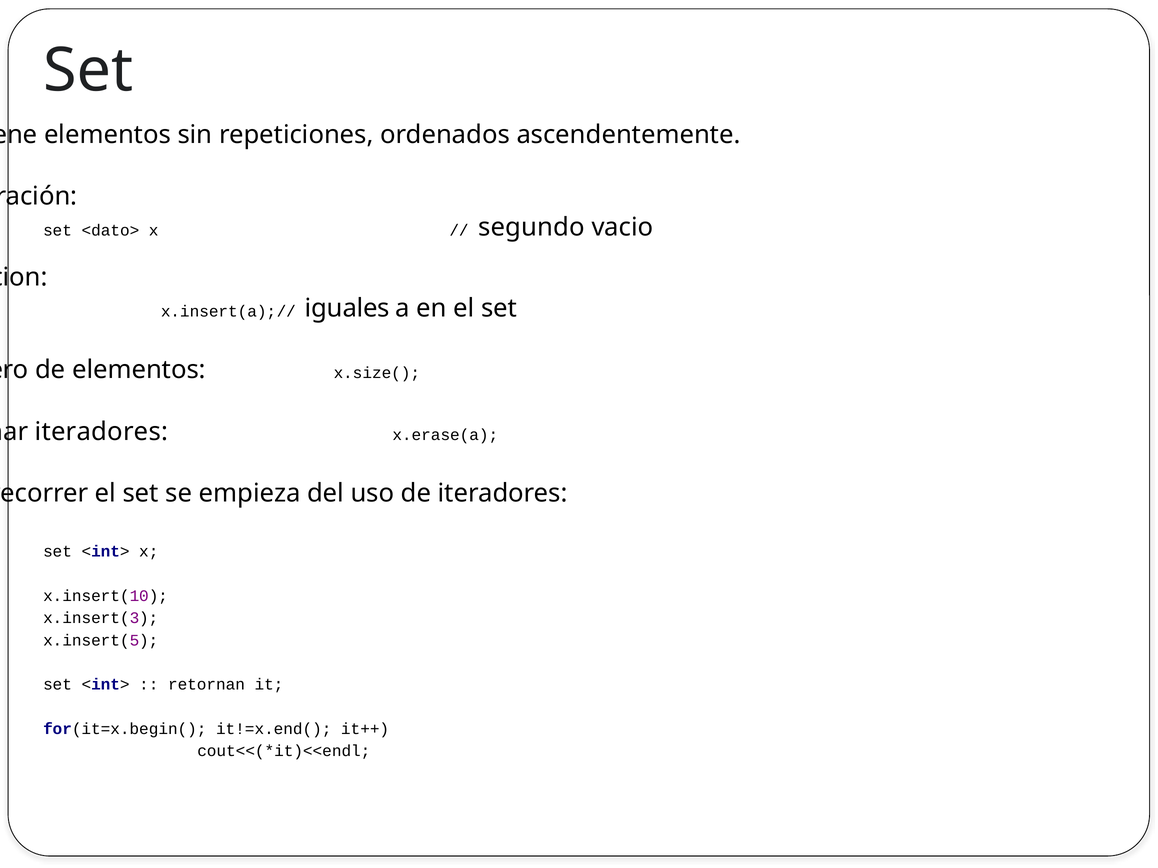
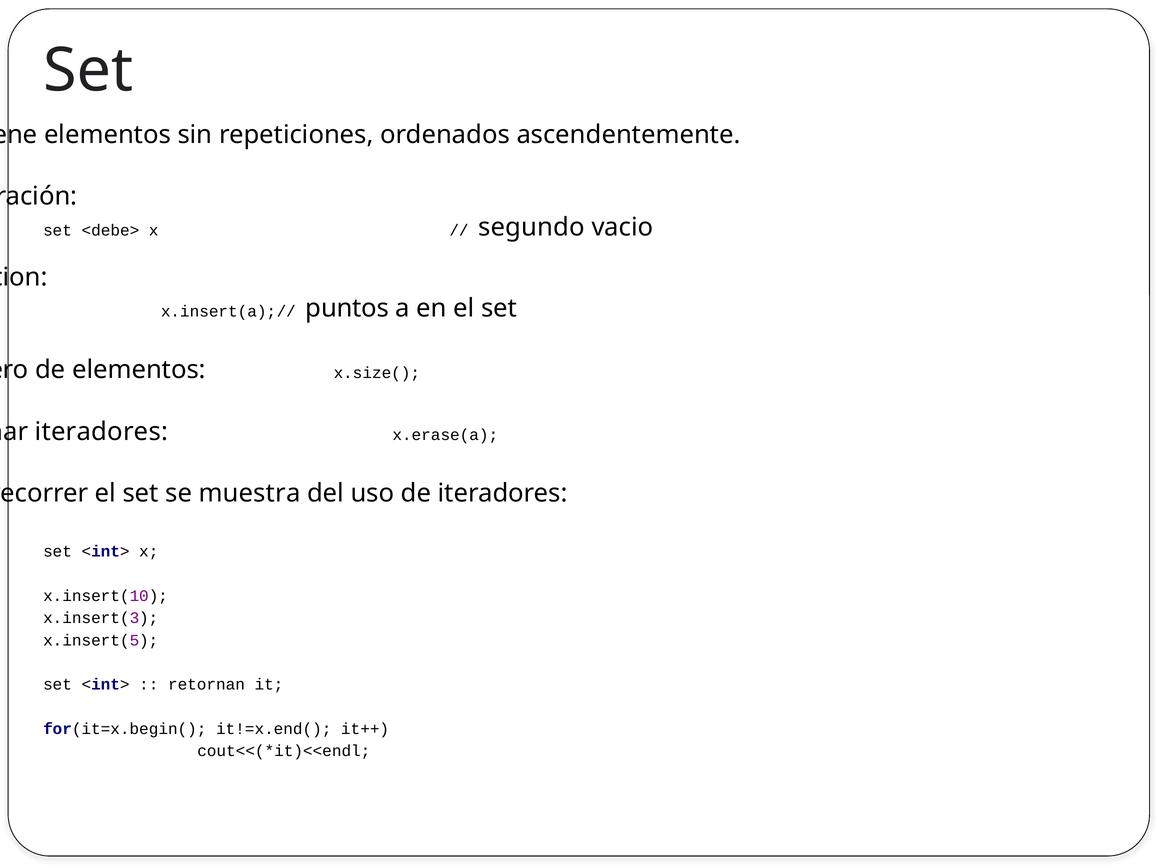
<dato>: <dato> -> <debe> (110, 231)
iguales: iguales -> puntos (347, 308)
empieza: empieza -> muestra (250, 494)
